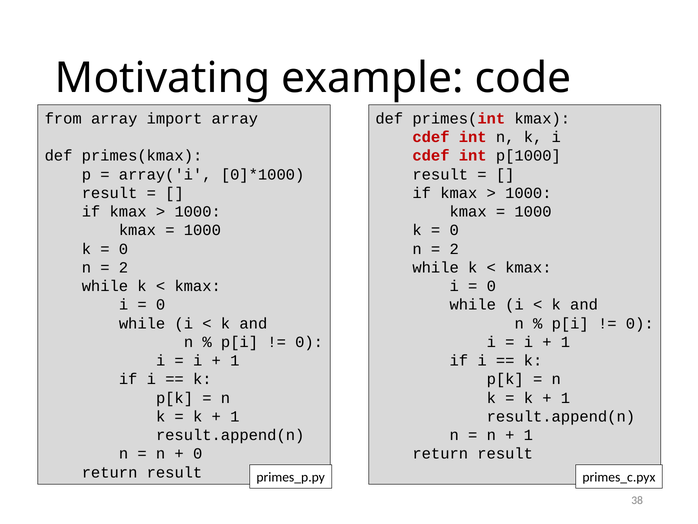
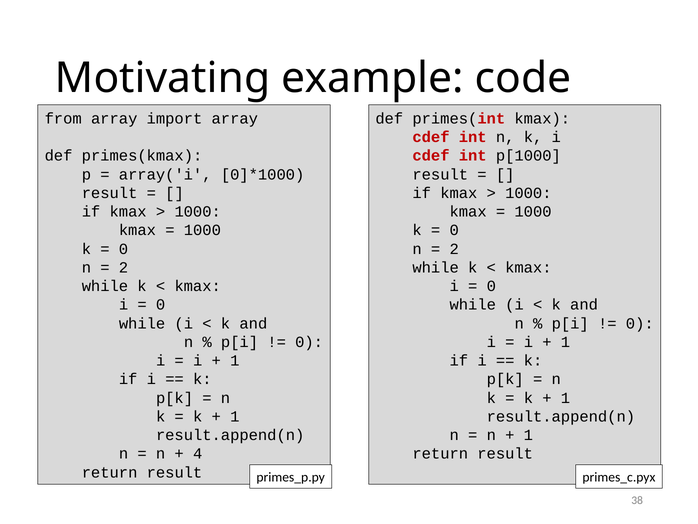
0: 0 -> 4 (198, 453)
